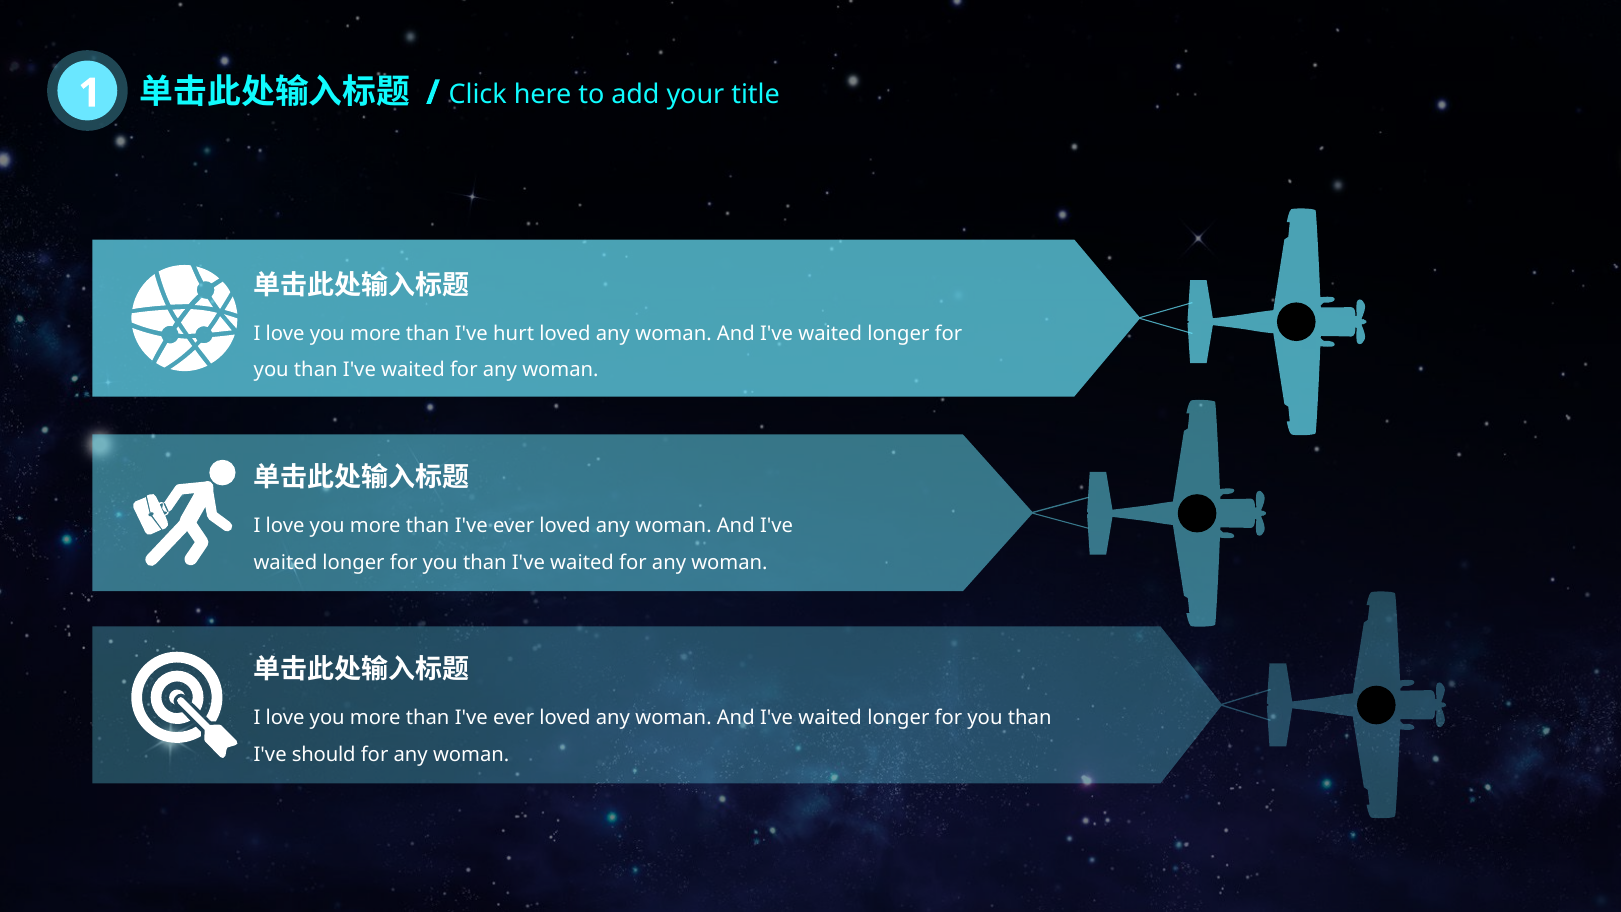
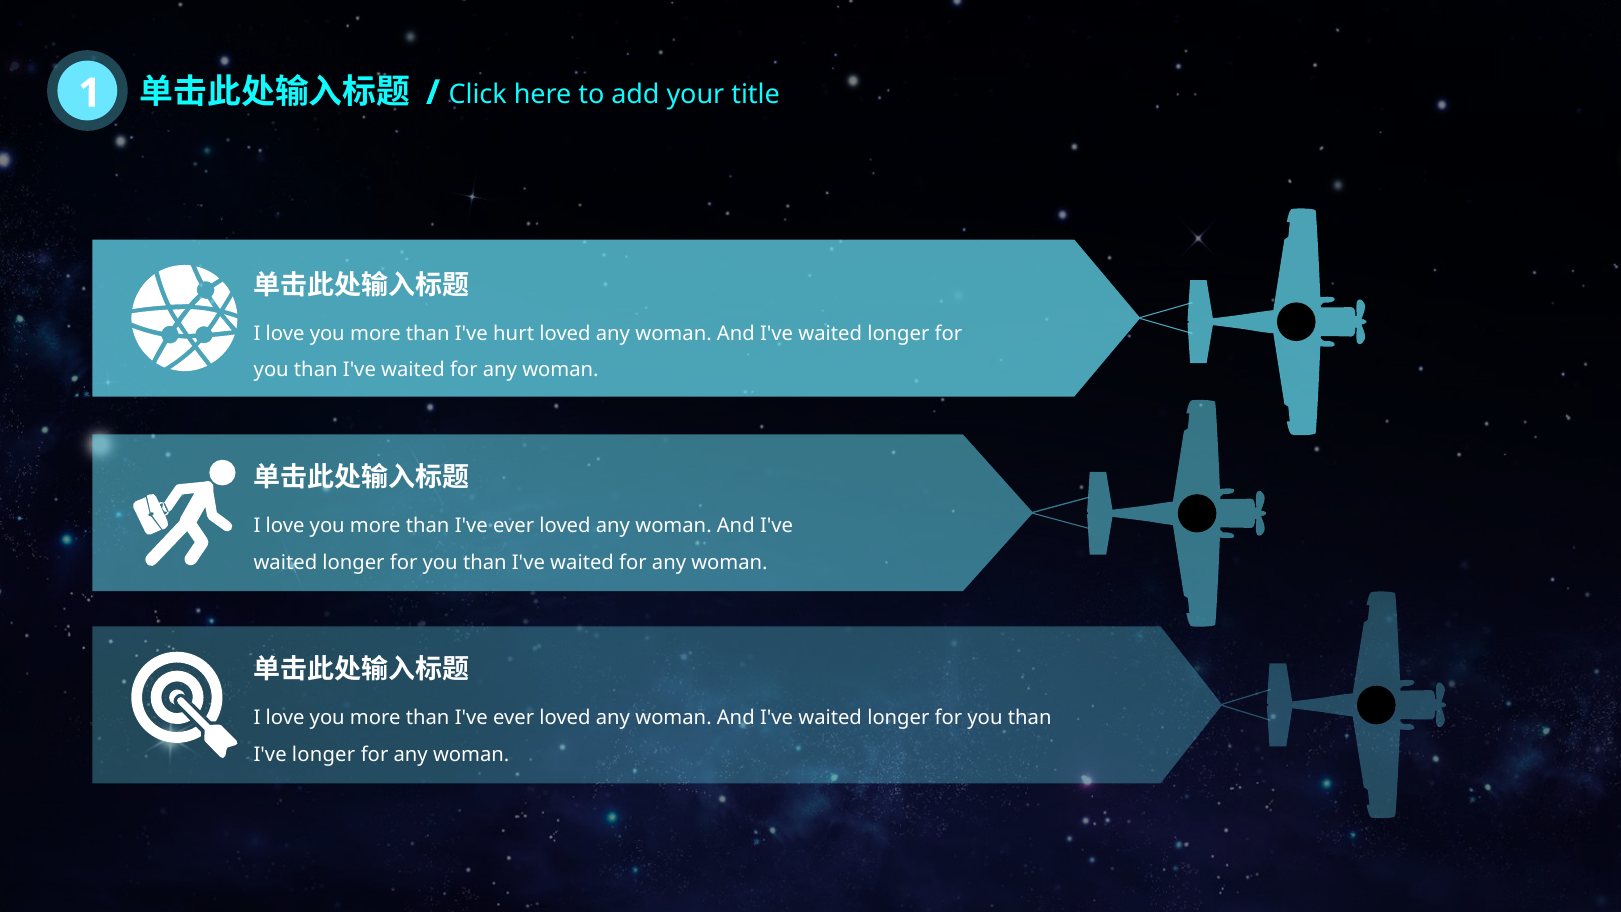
I've should: should -> longer (324, 754)
